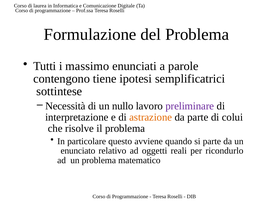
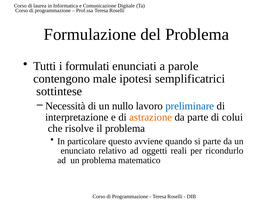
massimo: massimo -> formulati (87, 66)
tiene: tiene -> male (105, 79)
preliminare colour: purple -> blue (190, 106)
